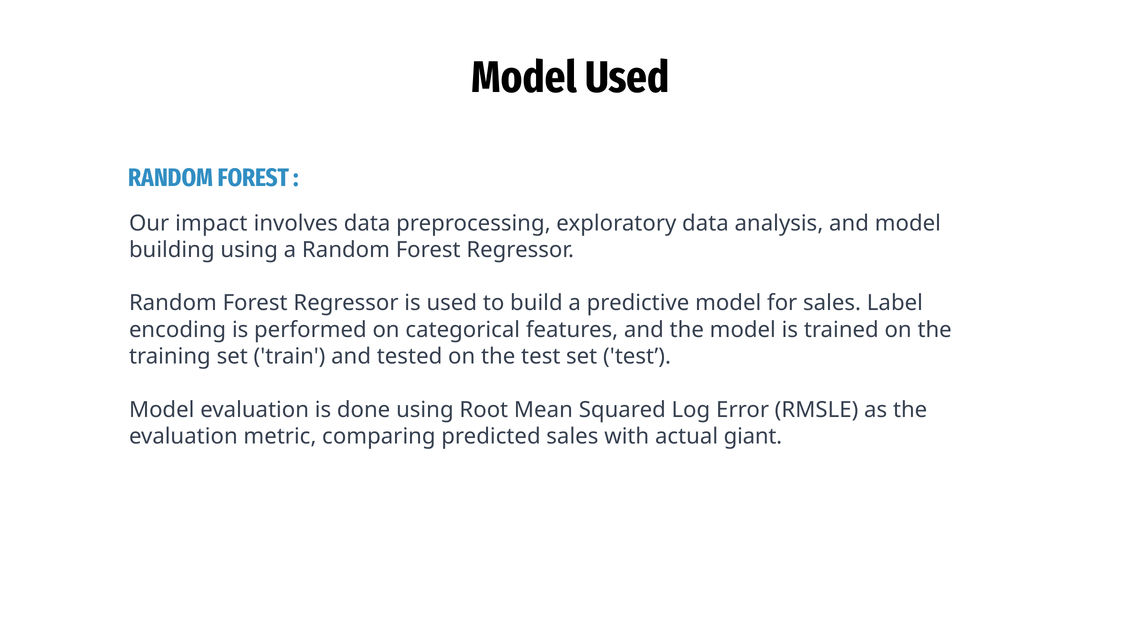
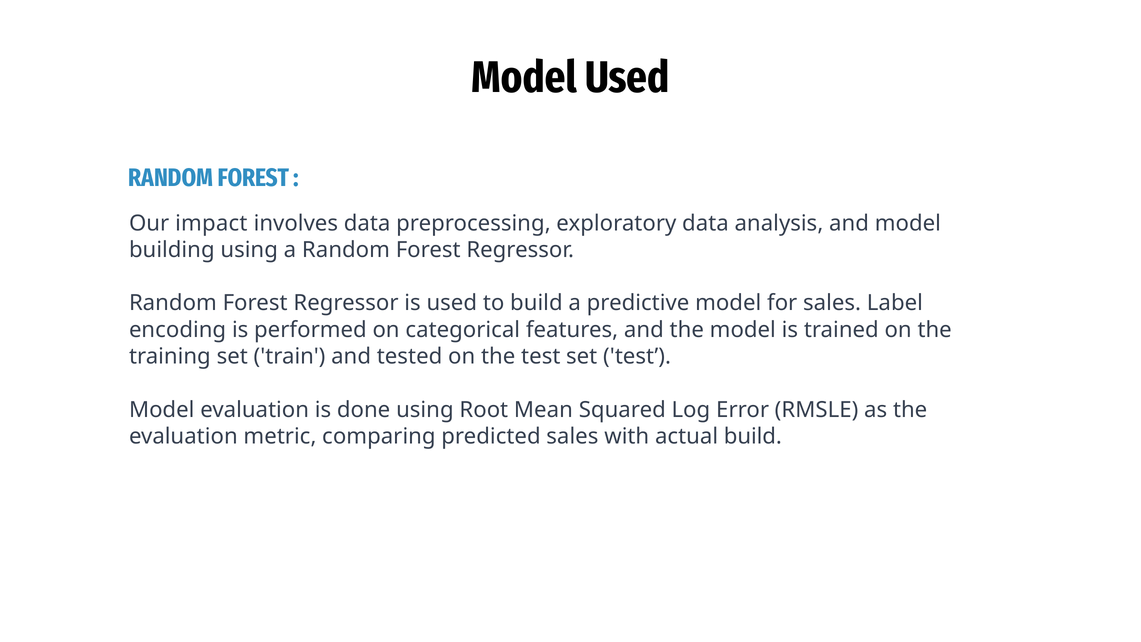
actual giant: giant -> build (753, 436)
